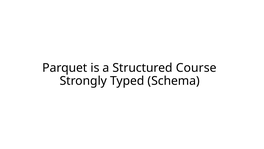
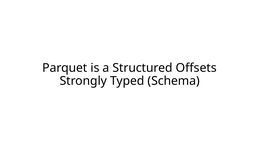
Course: Course -> Offsets (196, 68)
